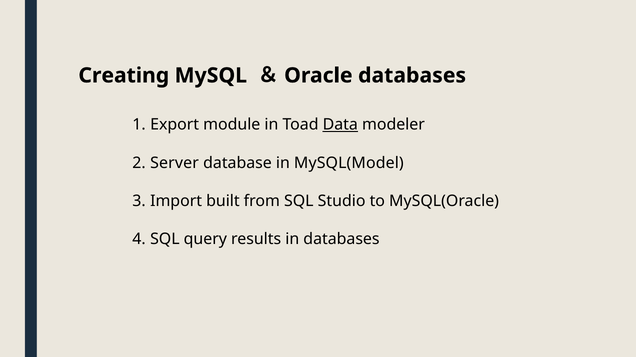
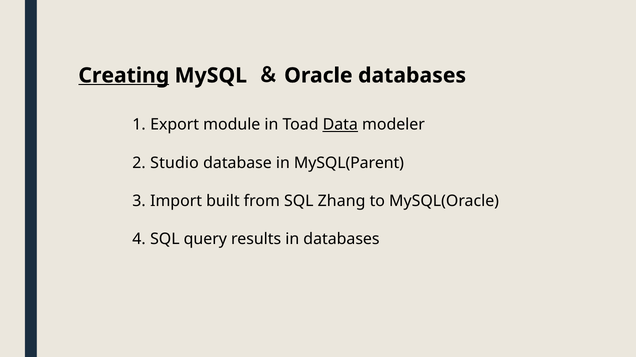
Creating underline: none -> present (124, 76)
Server: Server -> Studio (175, 163)
MySQL(Model: MySQL(Model -> MySQL(Parent (349, 163)
Studio: Studio -> Zhang (342, 201)
